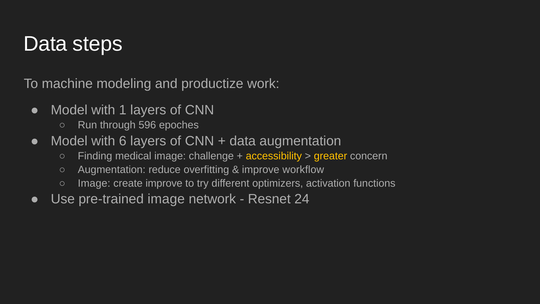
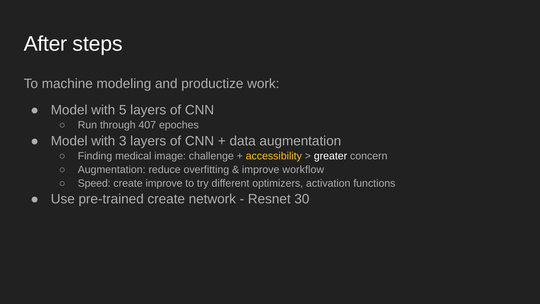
Data: Data -> After (45, 44)
1: 1 -> 5 (123, 110)
596: 596 -> 407 (147, 125)
6: 6 -> 3 (123, 141)
greater colour: yellow -> white (331, 156)
Image: Image -> Speed (94, 183)
pre-trained image: image -> create (166, 199)
24: 24 -> 30 (302, 199)
